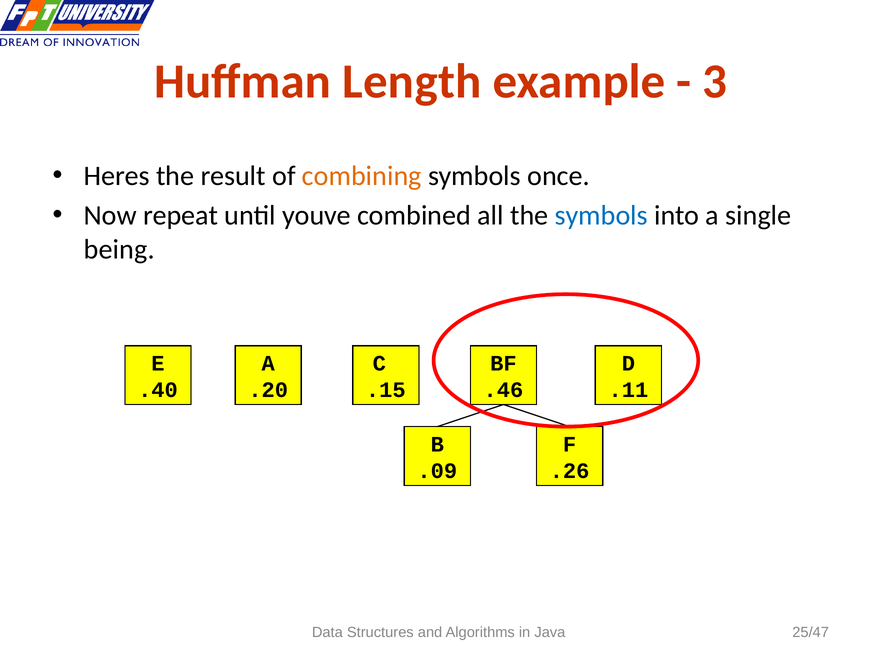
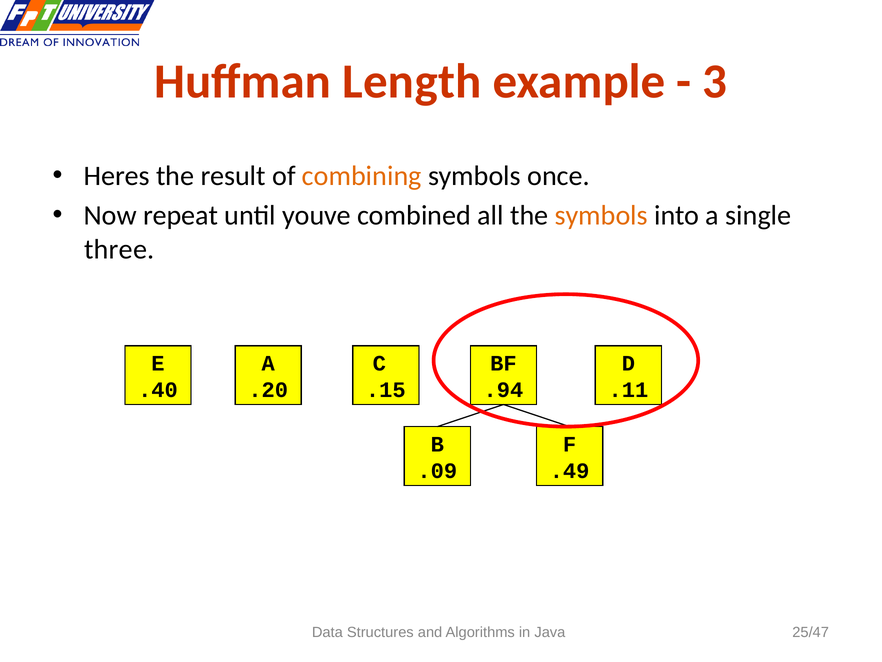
symbols colour: blue -> orange (601, 215)
being: being -> three (119, 249)
.46: .46 -> .94 (503, 390)
.26: .26 -> .49 (570, 470)
